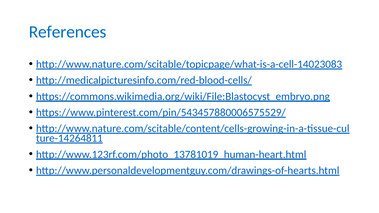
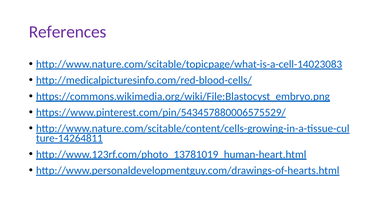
References colour: blue -> purple (68, 32)
